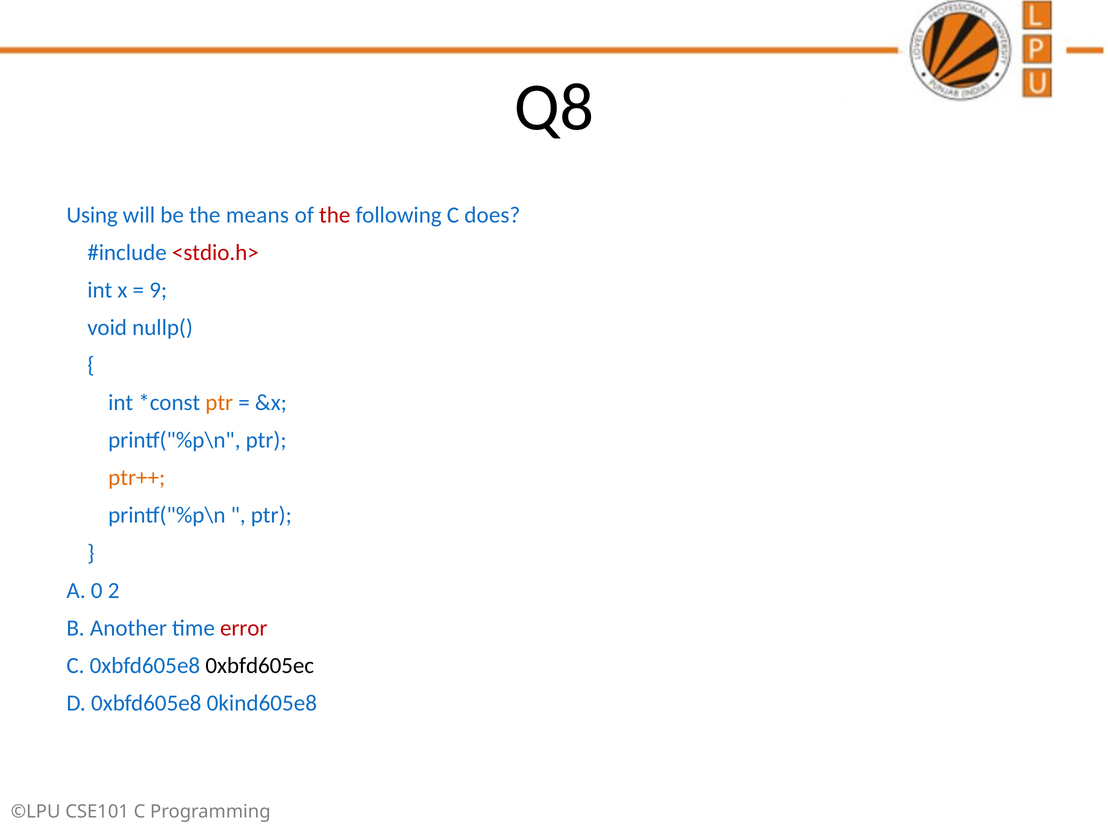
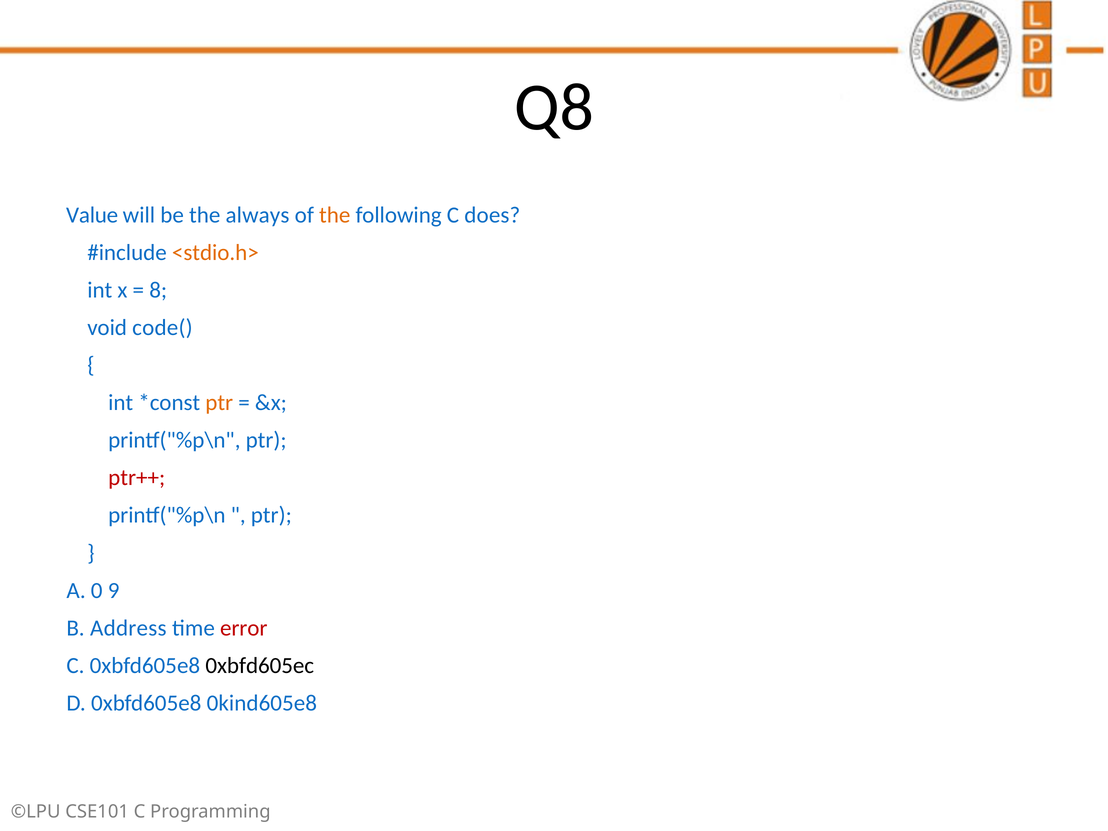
Using: Using -> Value (92, 215)
means: means -> always (258, 215)
the colour: red -> orange (335, 215)
<stdio.h> colour: red -> orange (215, 252)
9: 9 -> 8 (158, 290)
nullp(: nullp( -> code( (162, 328)
ptr++ colour: orange -> red (137, 478)
2: 2 -> 9 (114, 590)
Another: Another -> Address (128, 628)
